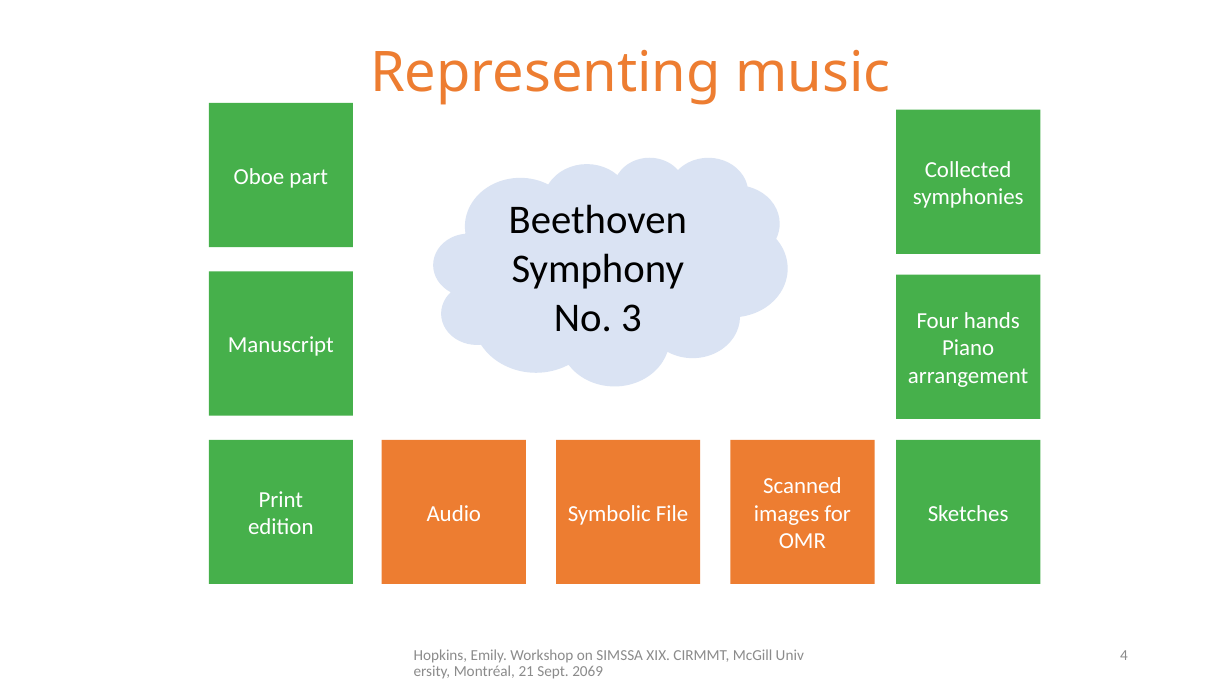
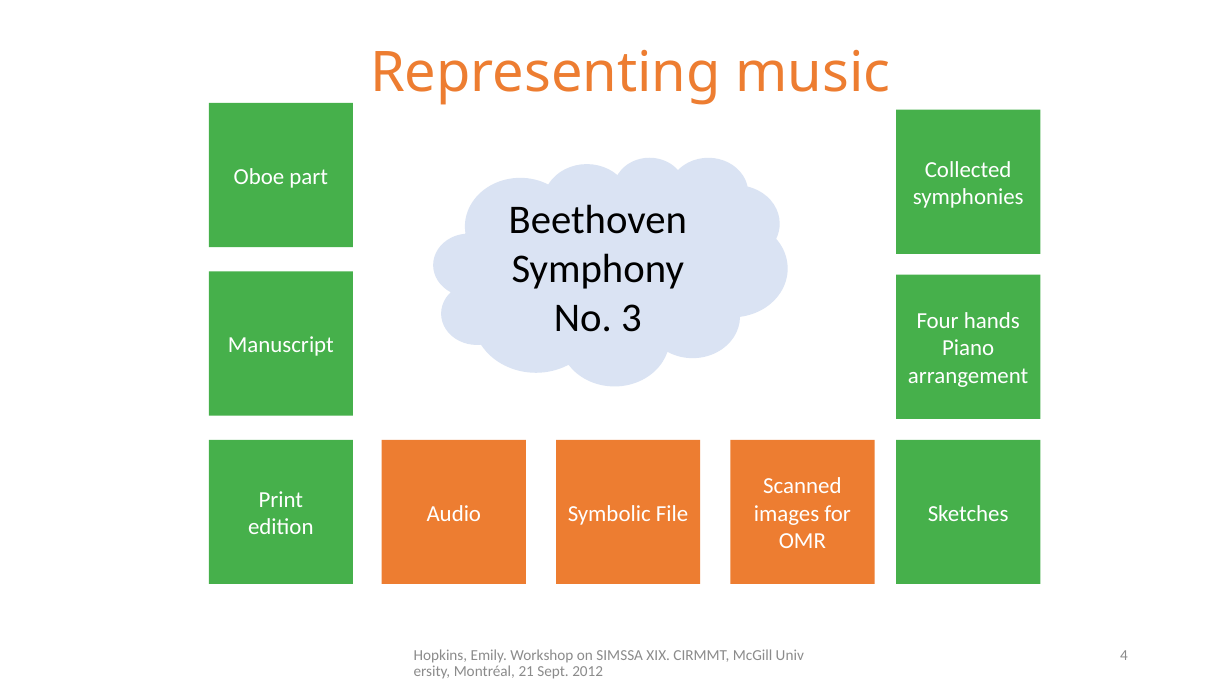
2069: 2069 -> 2012 (588, 671)
